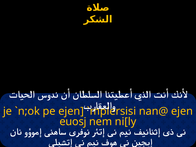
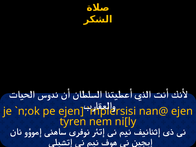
euosj: euosj -> tyren (73, 122)
